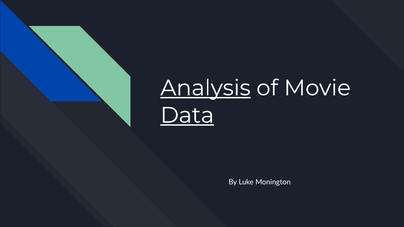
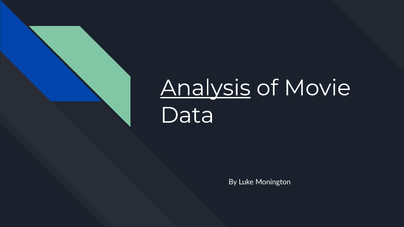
Data underline: present -> none (187, 115)
